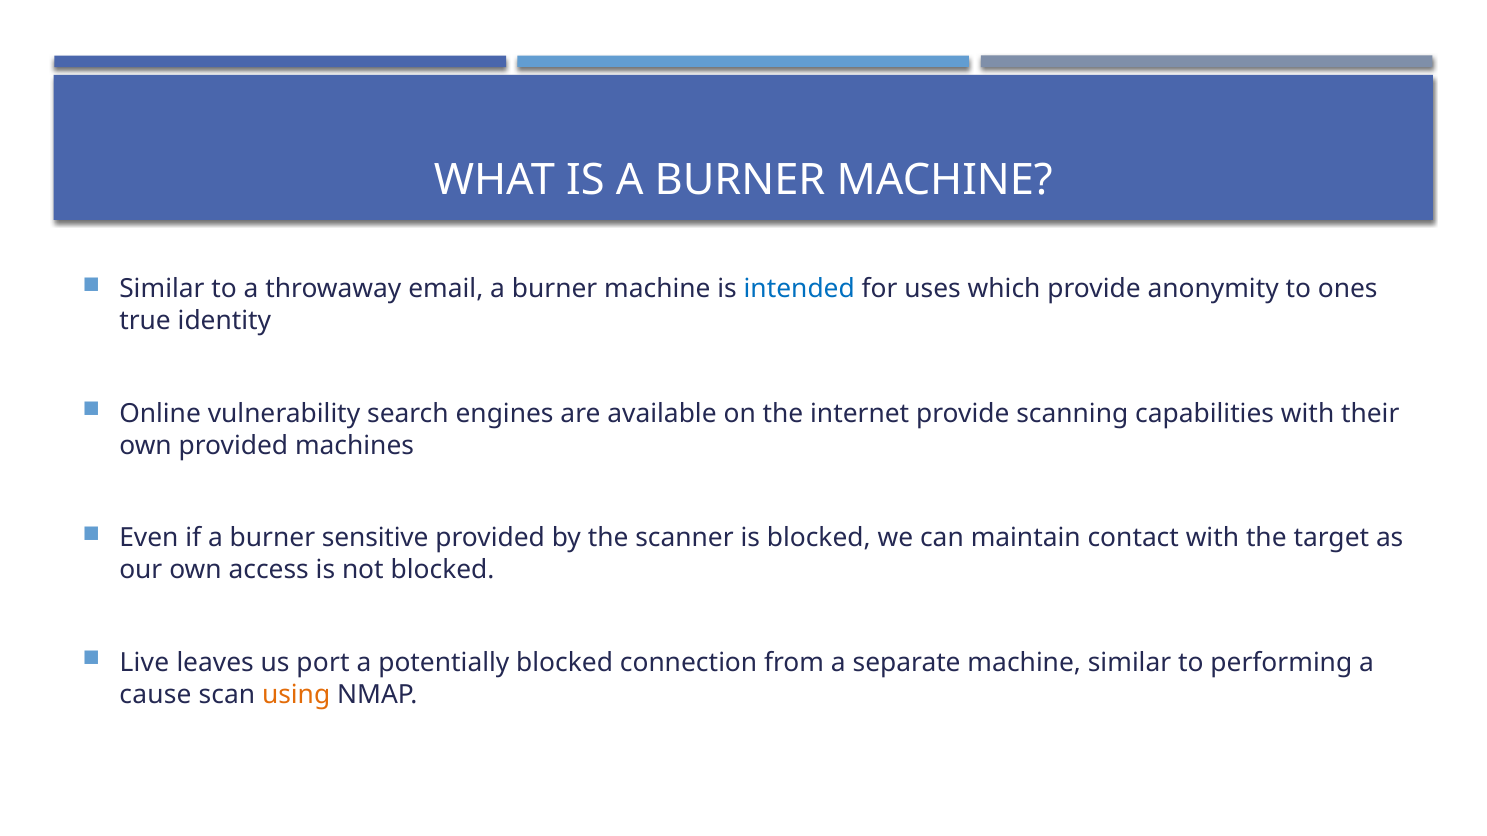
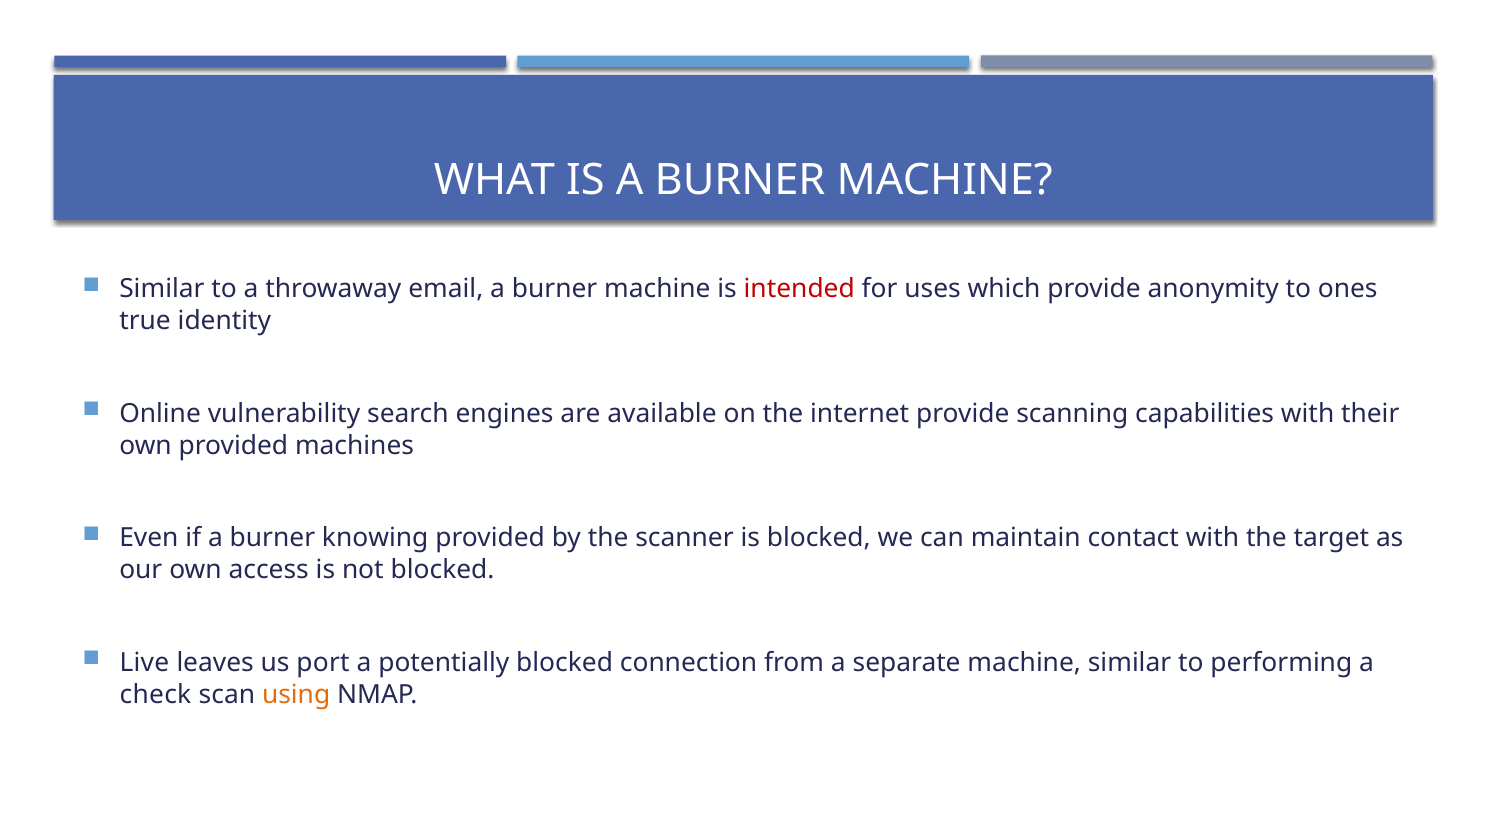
intended colour: blue -> red (799, 289)
sensitive: sensitive -> knowing (375, 539)
cause: cause -> check (155, 695)
